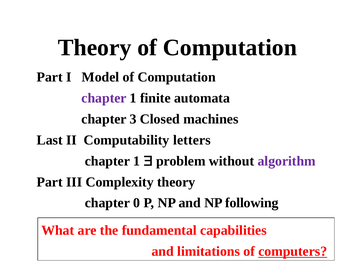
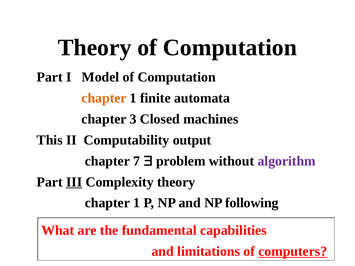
chapter colour: purple -> orange (104, 98)
Last: Last -> This (50, 140)
letters: letters -> output (192, 140)
1: 1 -> 7 (137, 161)
III underline: none -> present (74, 182)
0: 0 -> 1 (137, 203)
